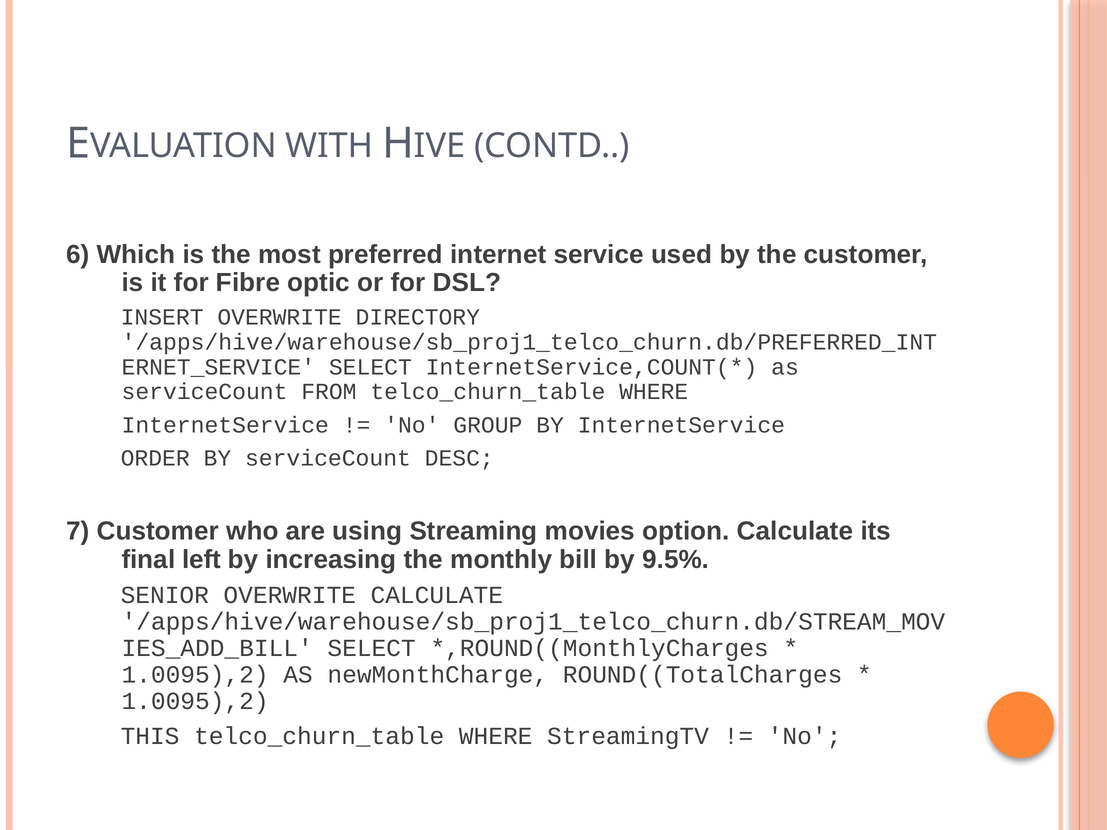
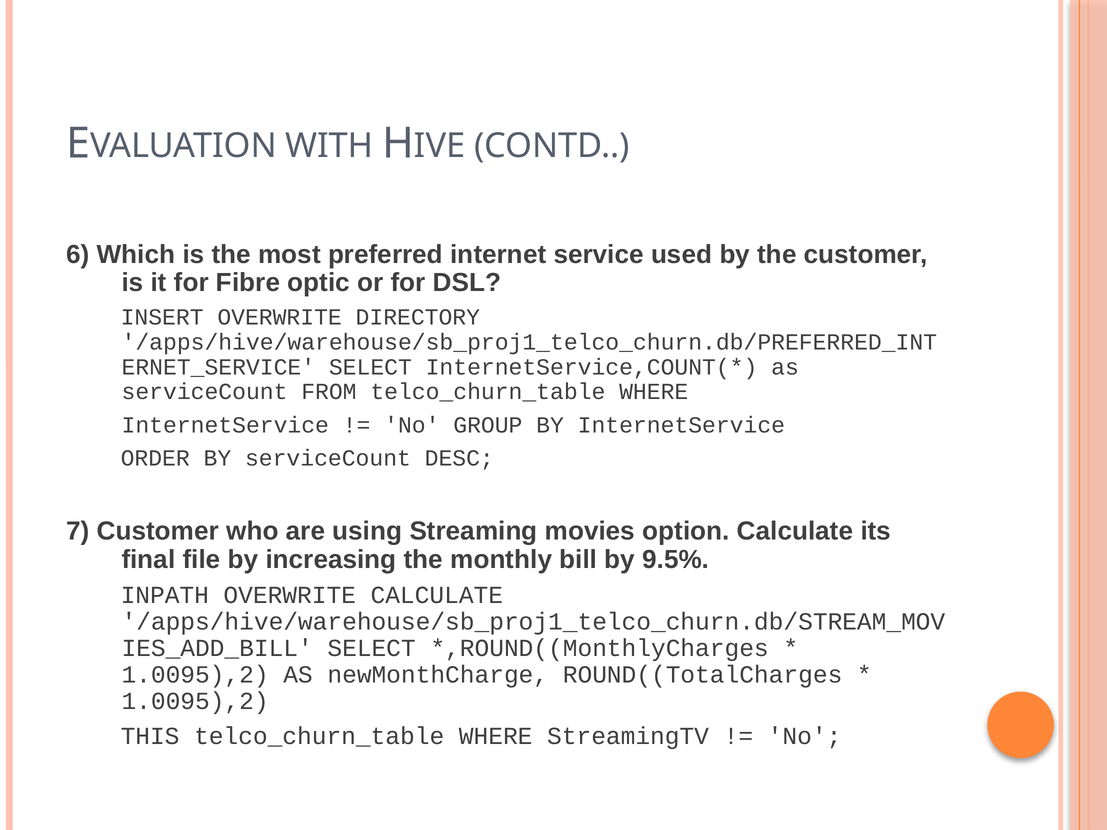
left: left -> file (202, 560)
SENIOR: SENIOR -> INPATH (165, 595)
